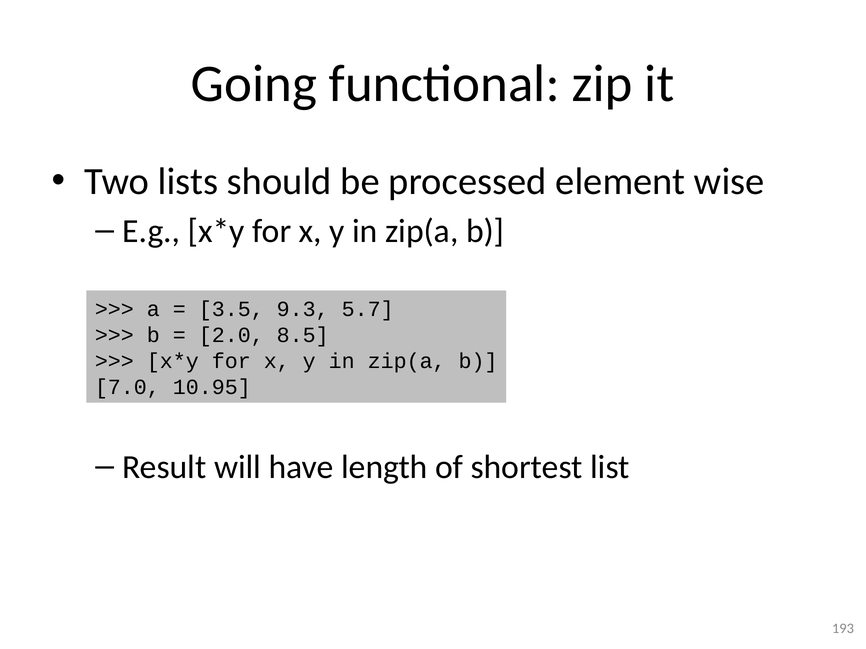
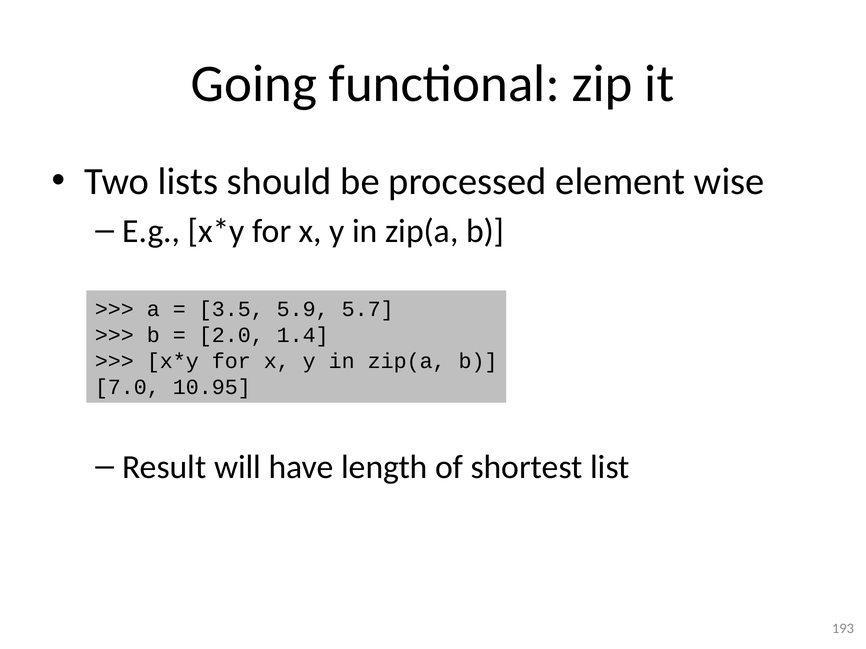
9.3: 9.3 -> 5.9 (303, 309)
8.5: 8.5 -> 1.4 (303, 335)
